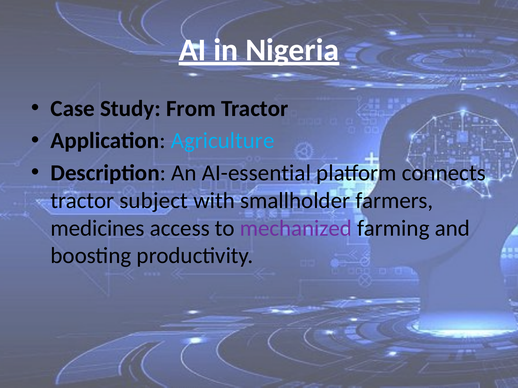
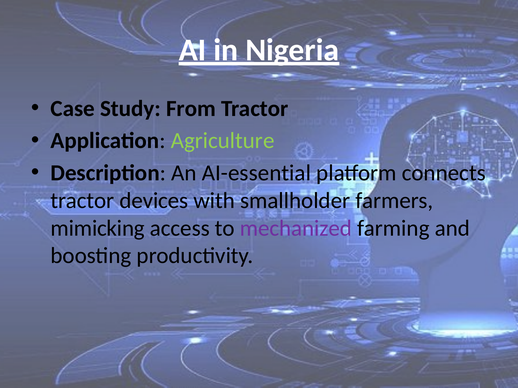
Agriculture colour: light blue -> light green (223, 141)
subject: subject -> devices (154, 201)
medicines: medicines -> mimicking (98, 228)
